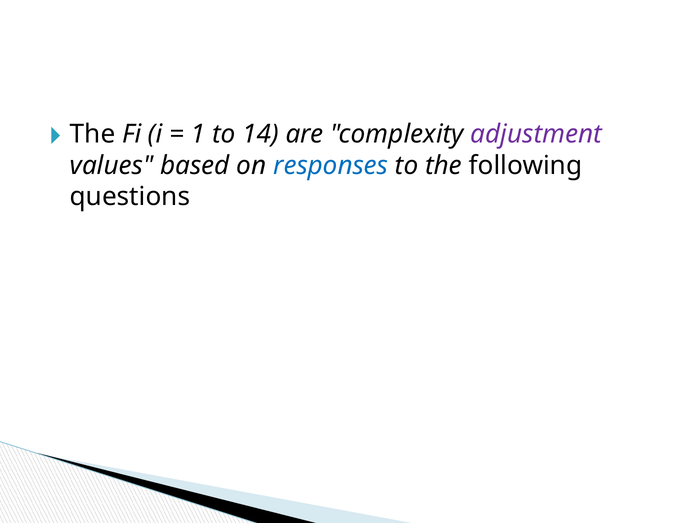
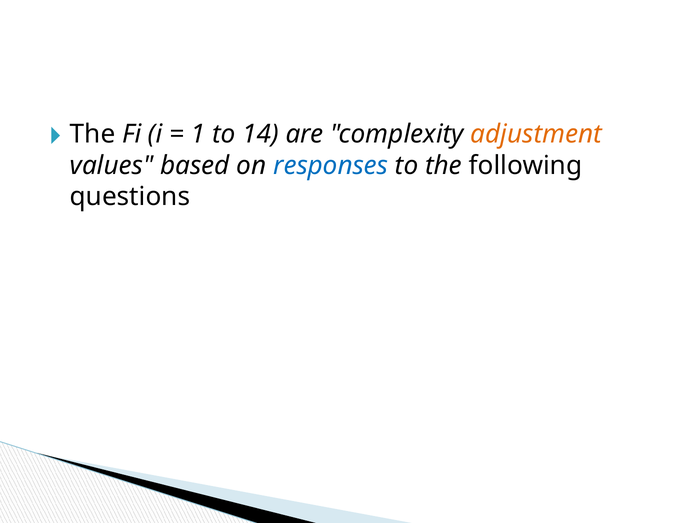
adjustment colour: purple -> orange (536, 134)
